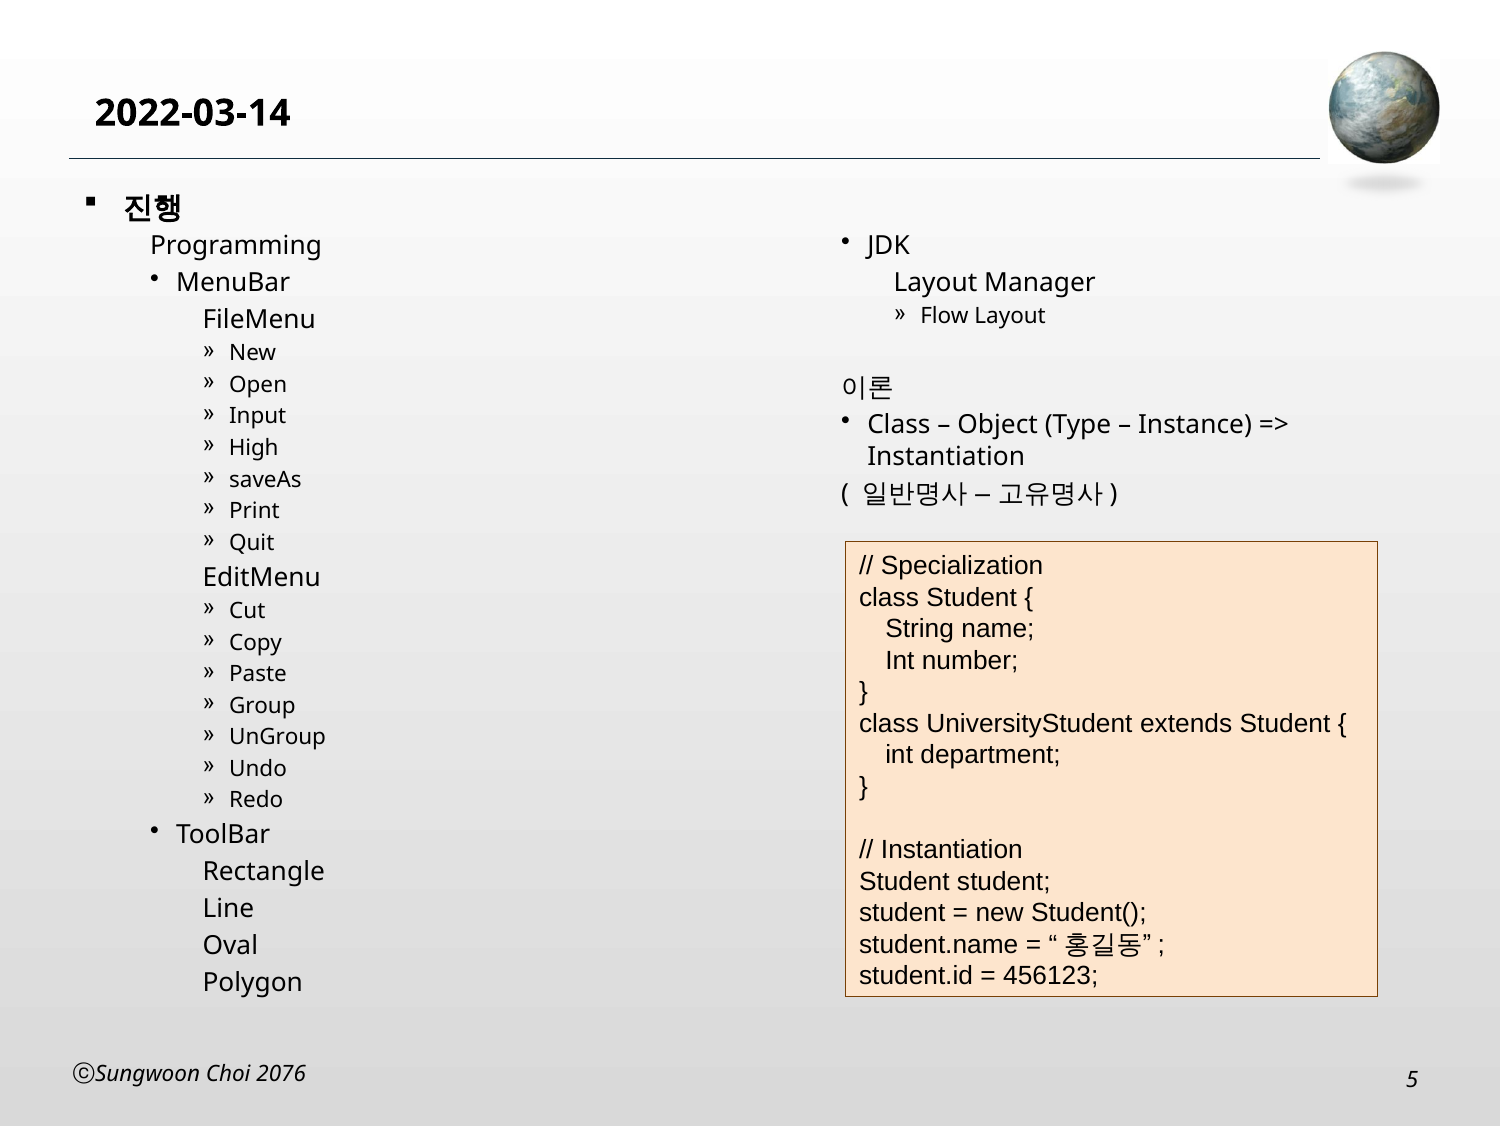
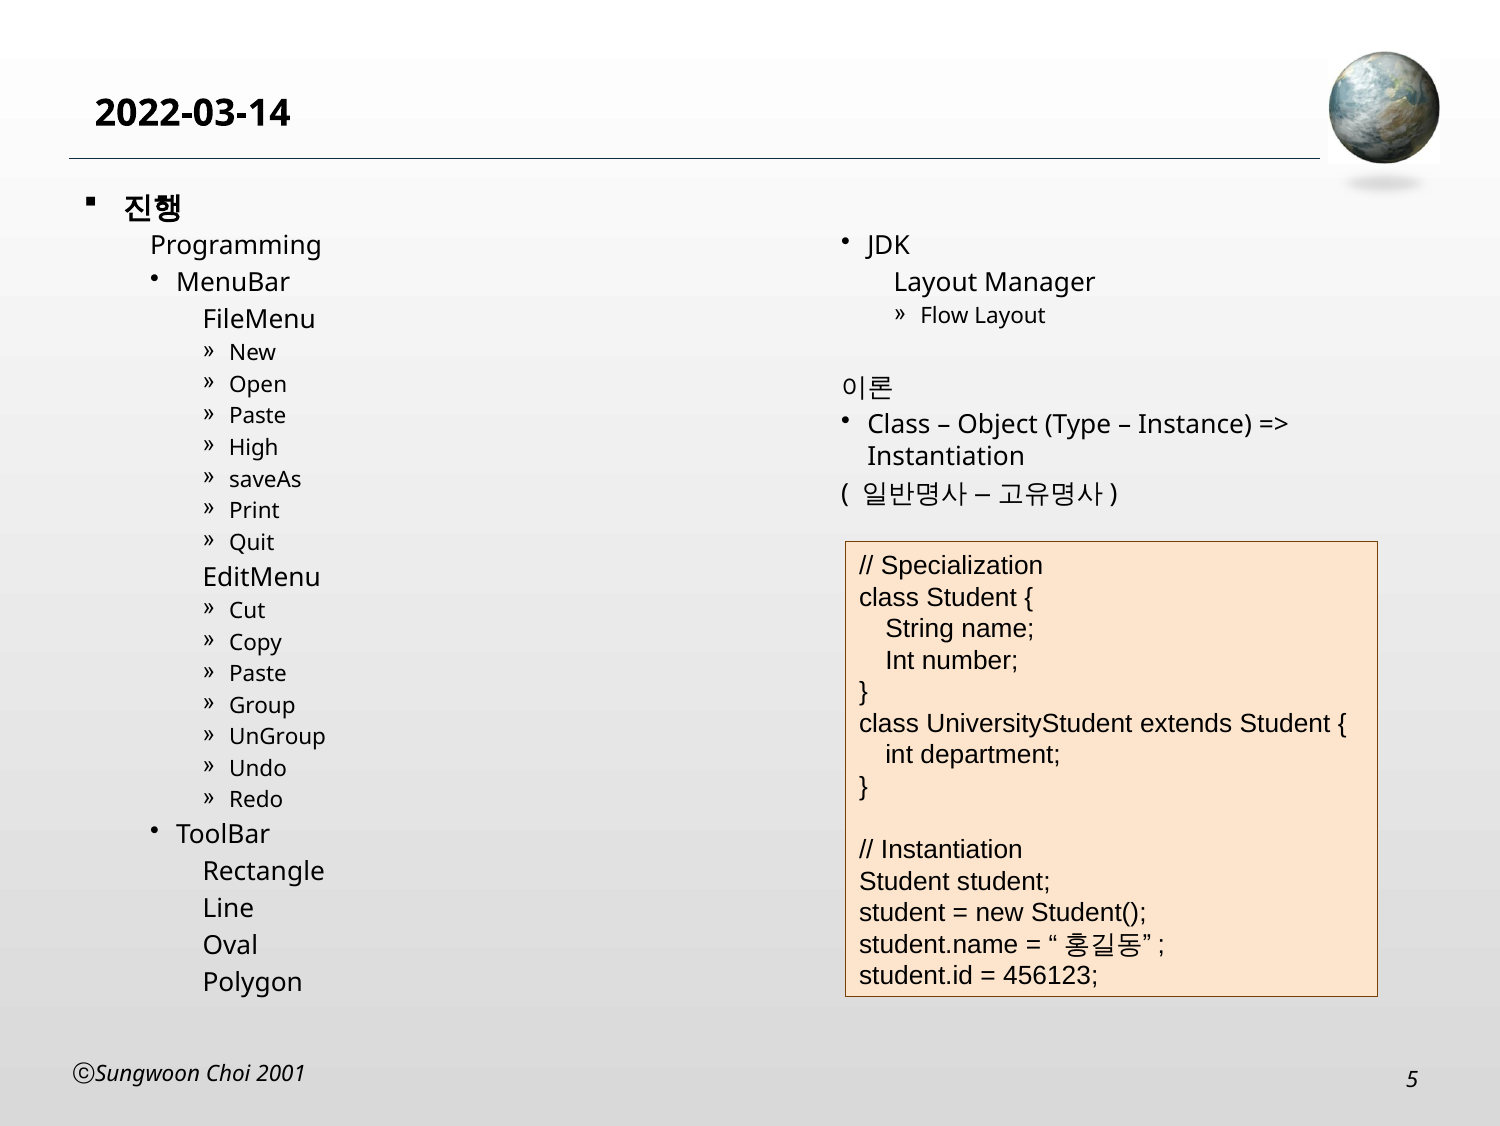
Input: Input -> Paste (258, 416)
2076: 2076 -> 2001 (281, 1074)
